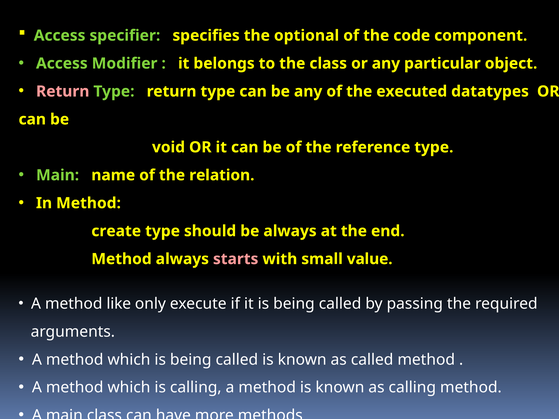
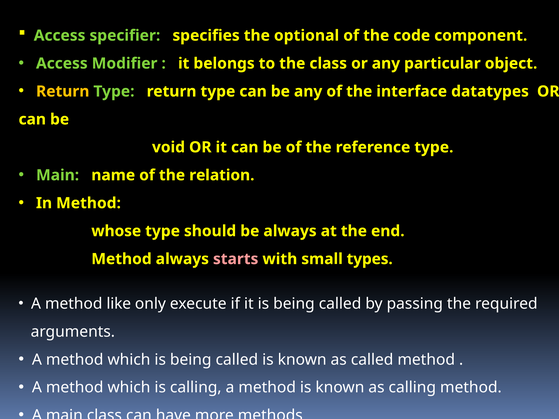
Return colour: pink -> yellow (63, 91)
executed: executed -> interface (412, 91)
create: create -> whose (116, 231)
value: value -> types (370, 259)
